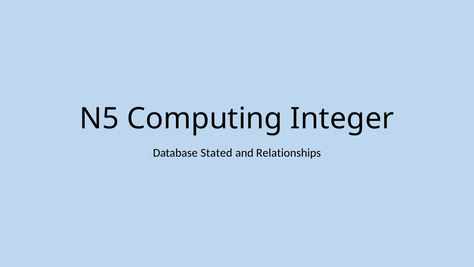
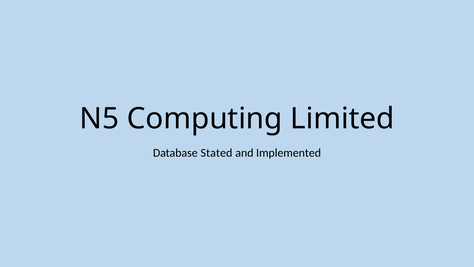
Integer: Integer -> Limited (342, 118)
Relationships: Relationships -> Implemented (289, 153)
